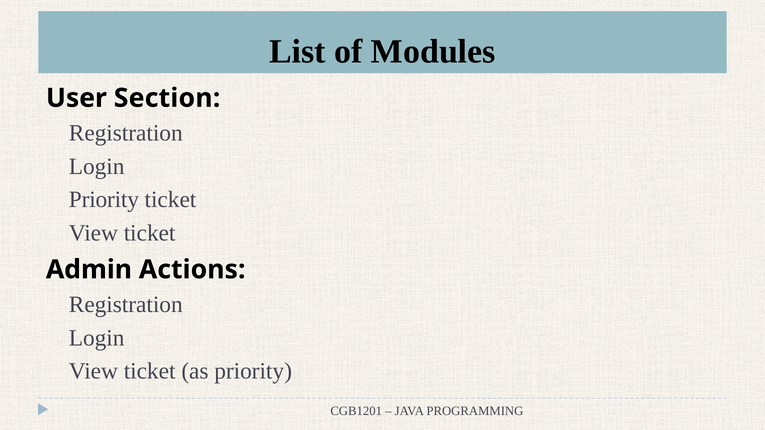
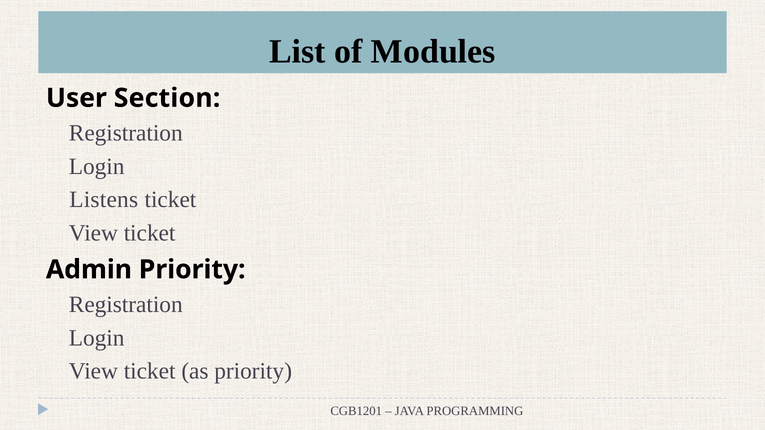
Priority: Priority -> Listens (104, 200)
Admin Actions: Actions -> Priority (192, 270)
